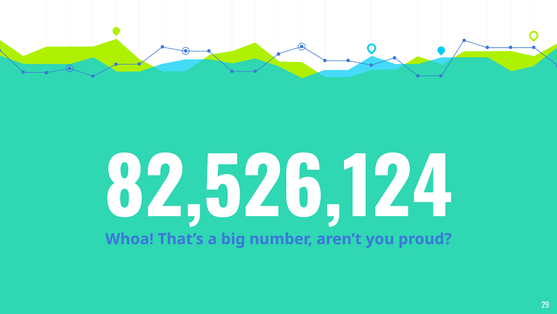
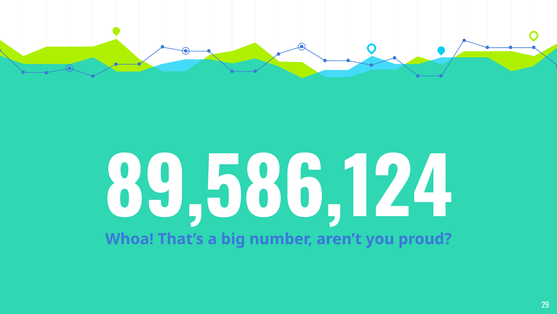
82,526,124: 82,526,124 -> 89,586,124 (279, 190)
